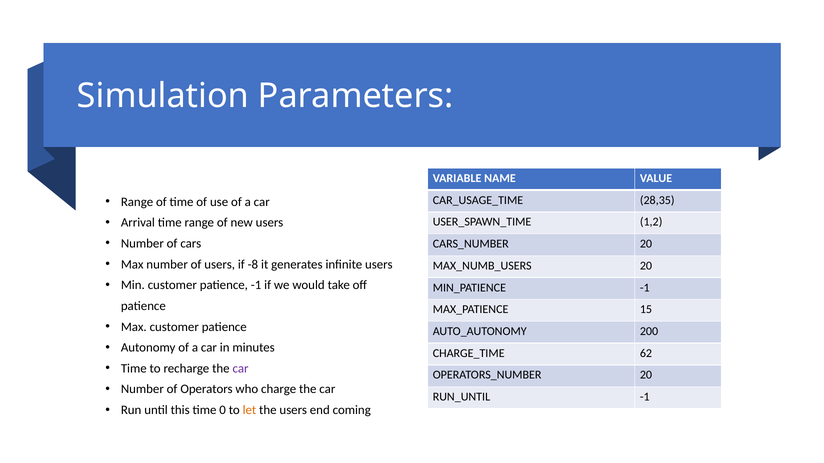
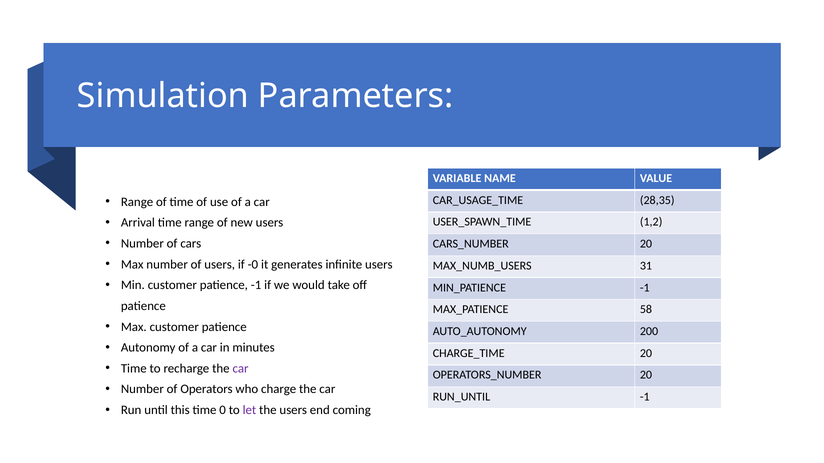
-8: -8 -> -0 (253, 265)
20: 20 -> 31 (646, 266)
15: 15 -> 58 (646, 310)
62: 62 -> 20 (646, 353)
let colour: orange -> purple (249, 411)
